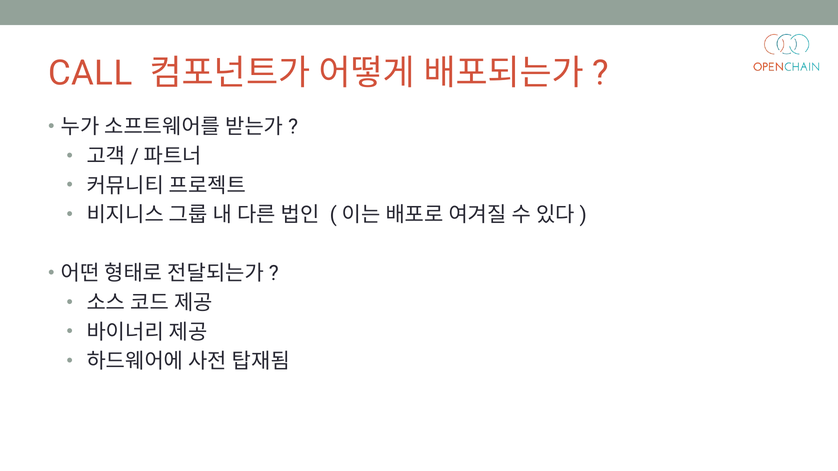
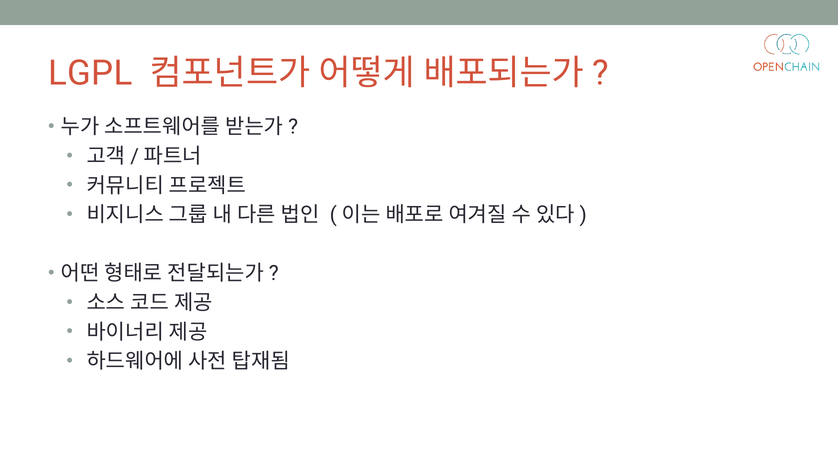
CALL: CALL -> LGPL (90, 73)
